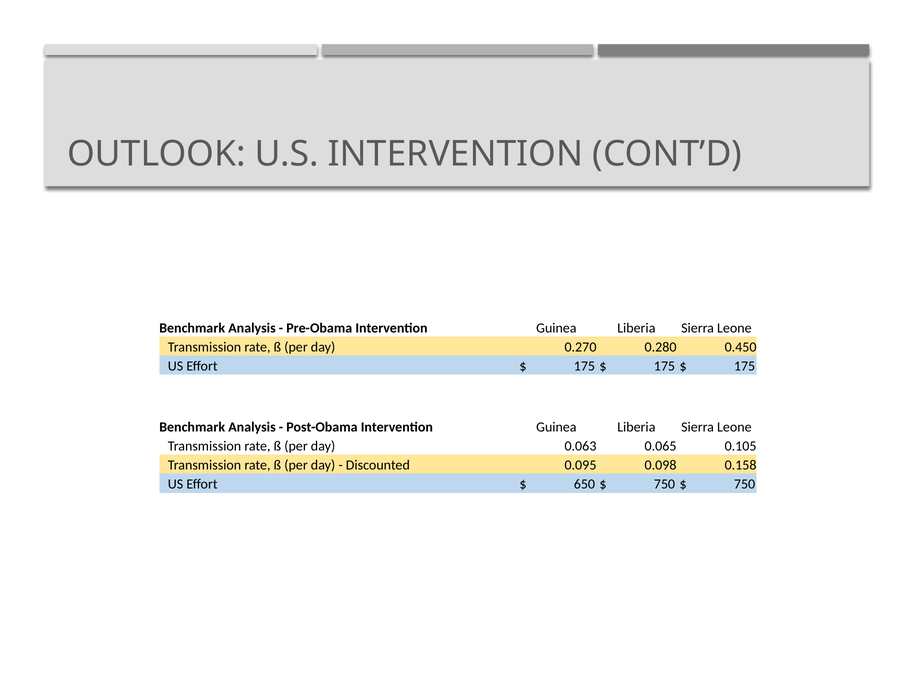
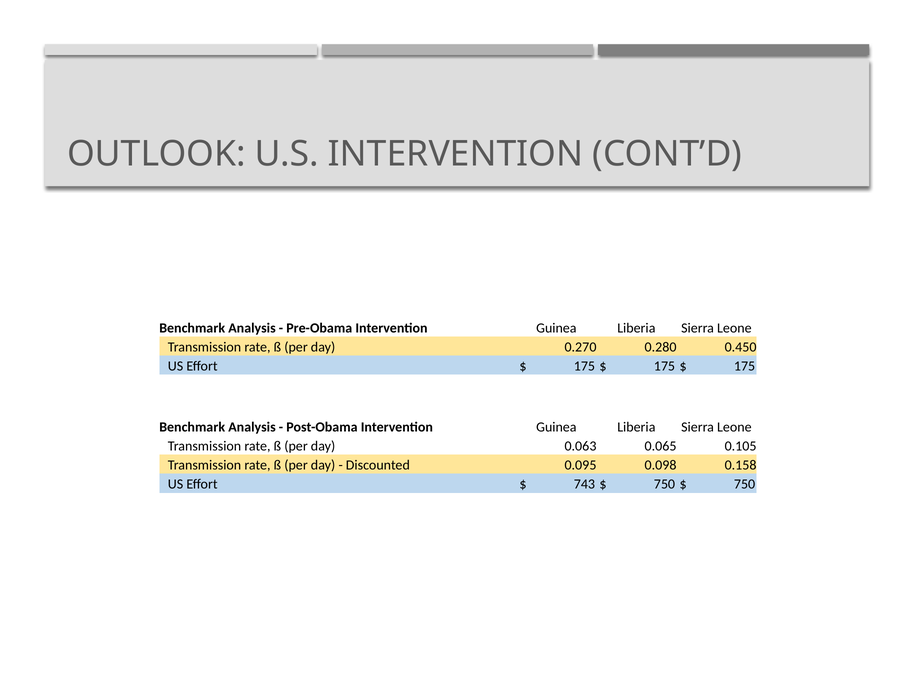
650: 650 -> 743 (584, 484)
